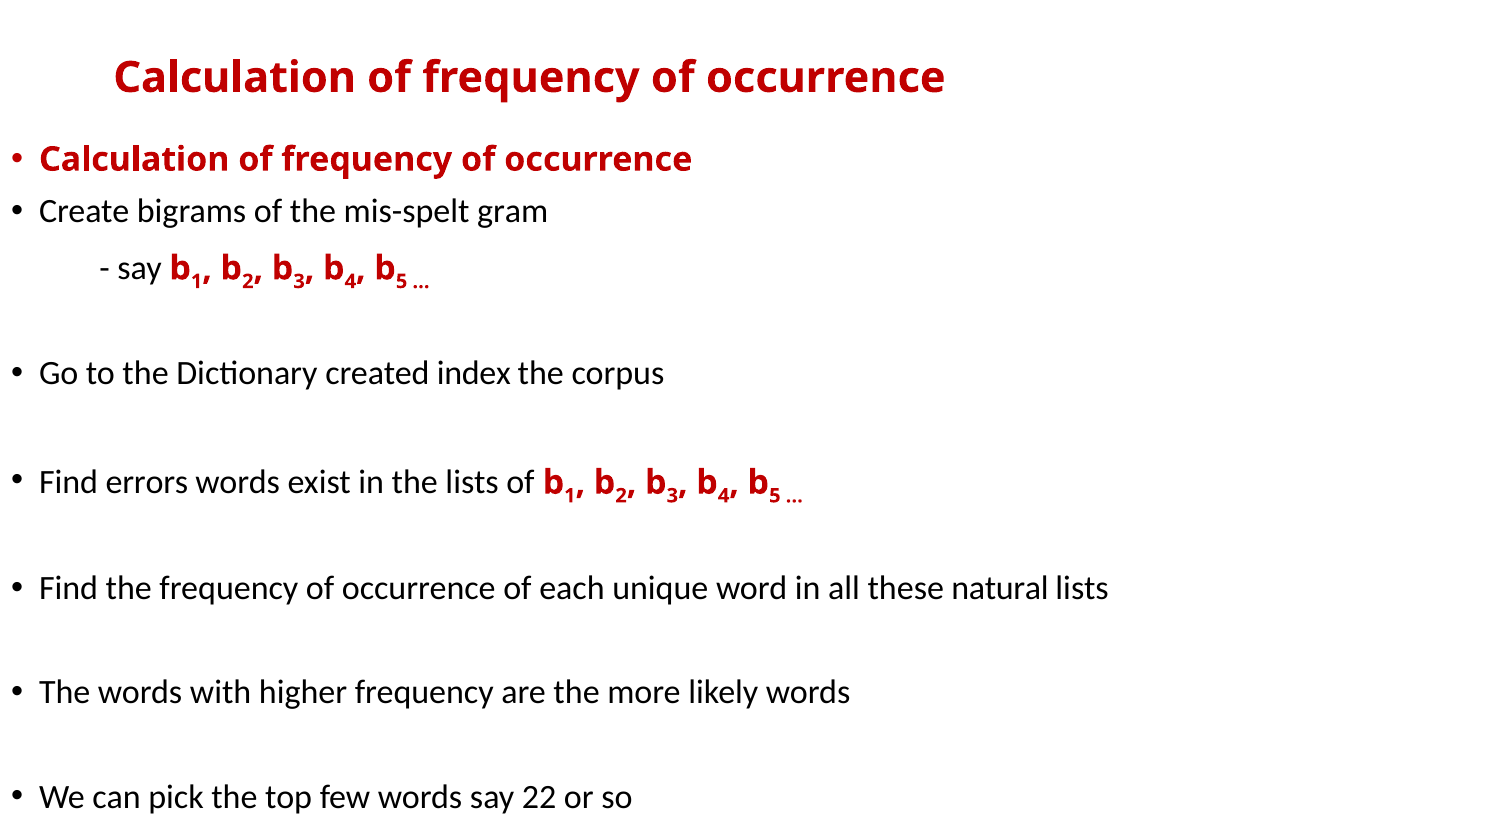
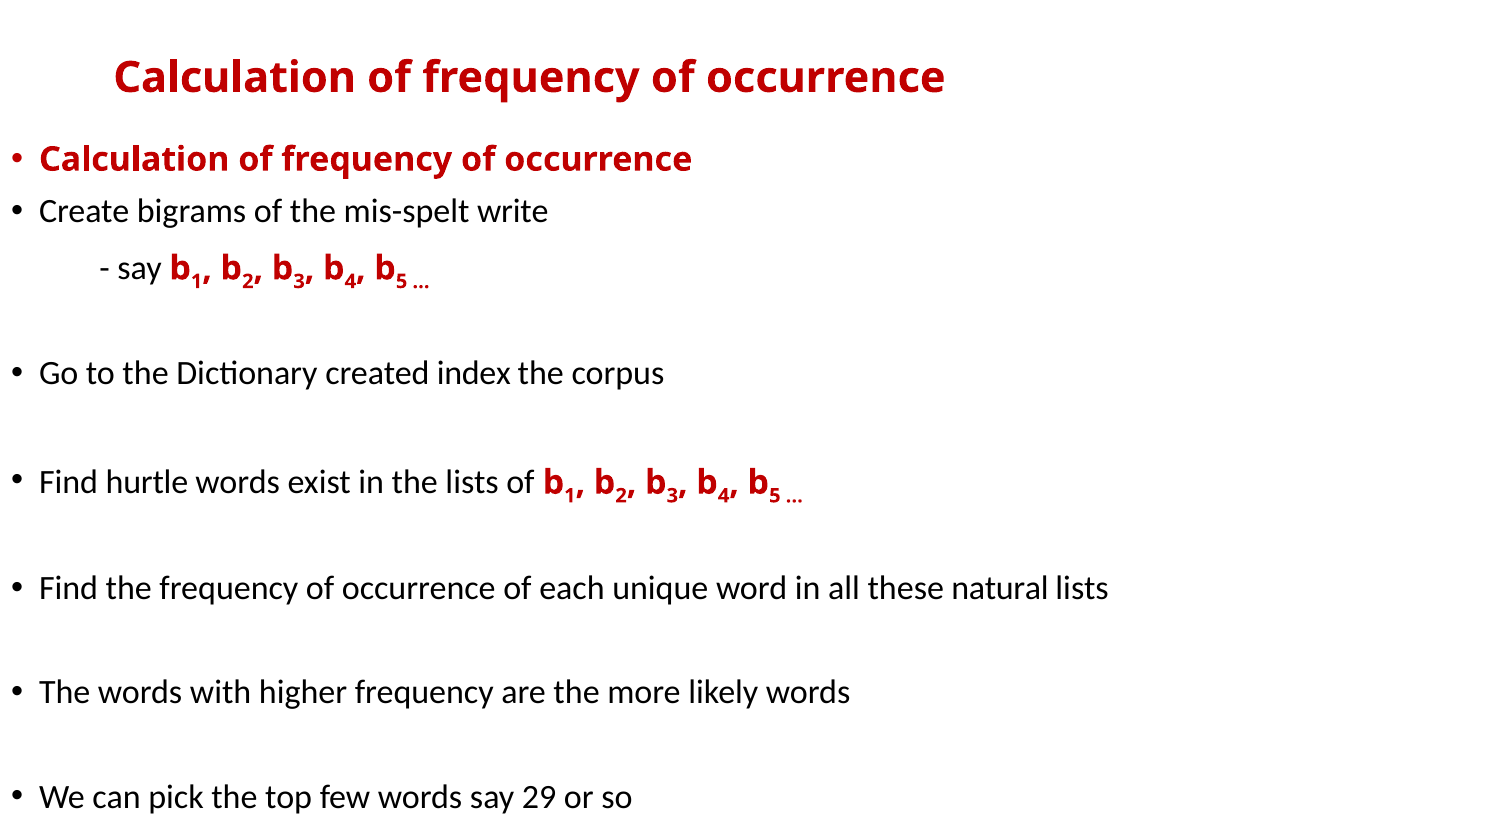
gram: gram -> write (513, 212)
errors: errors -> hurtle (147, 482)
22: 22 -> 29 (539, 797)
